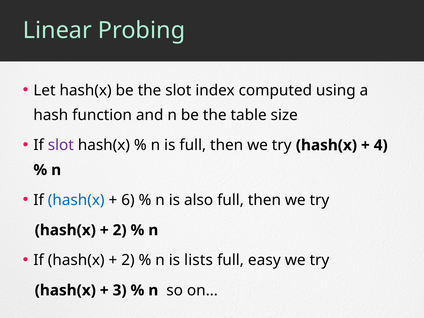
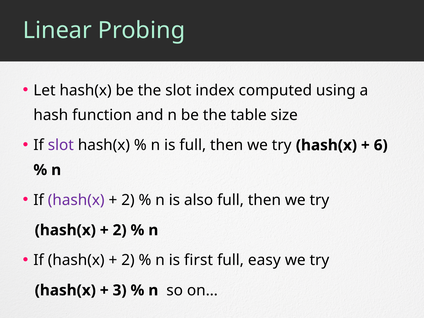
4: 4 -> 6 (381, 145)
hash(x colour: blue -> purple (76, 200)
6: 6 -> 2 (128, 200)
lists: lists -> first (199, 260)
